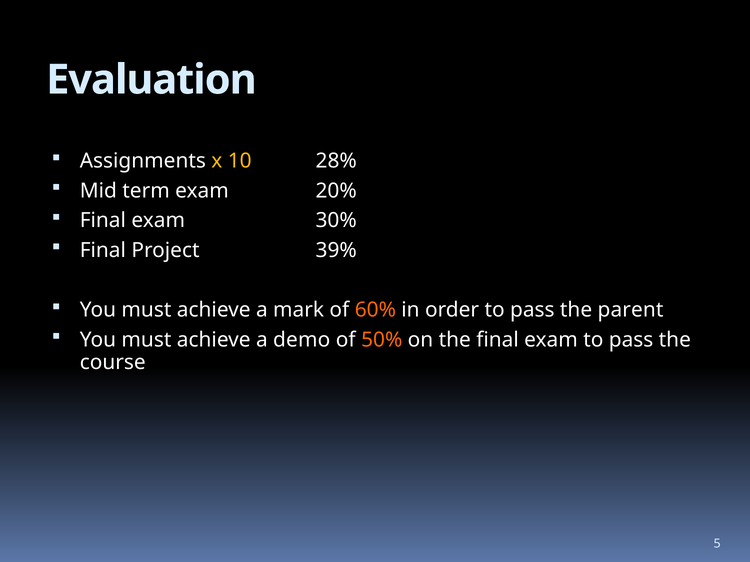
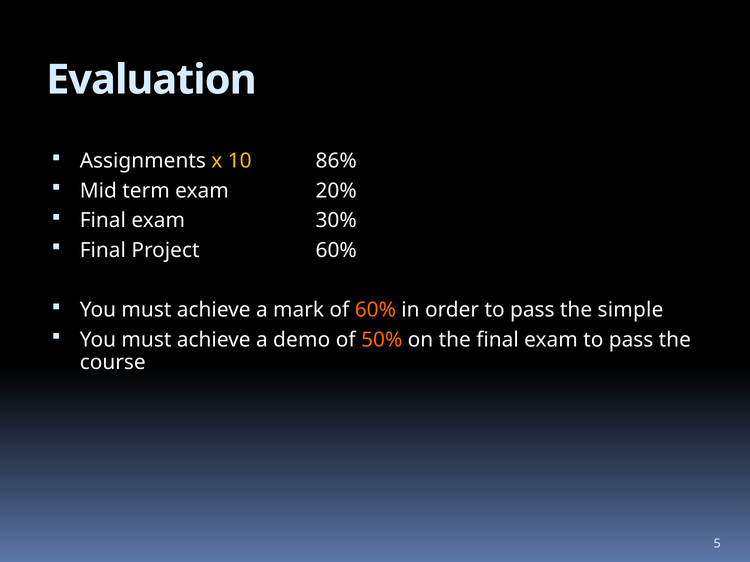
28%: 28% -> 86% (336, 161)
Project 39%: 39% -> 60% (336, 251)
parent: parent -> simple (631, 310)
